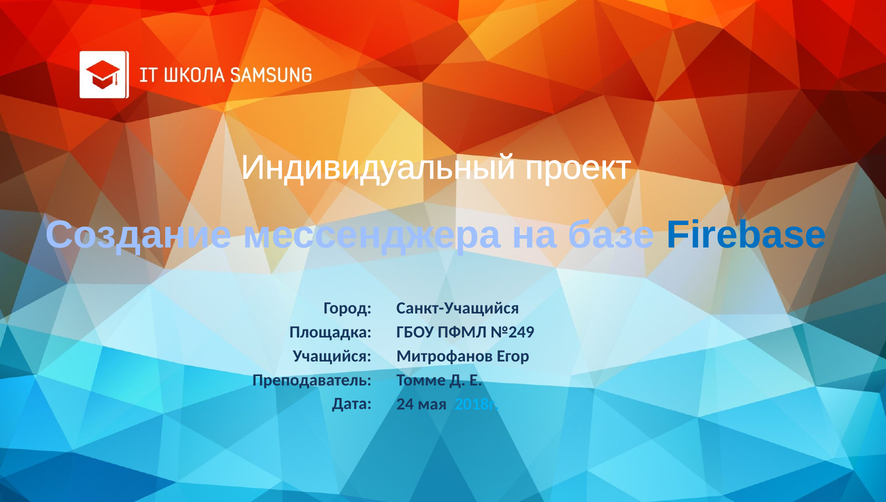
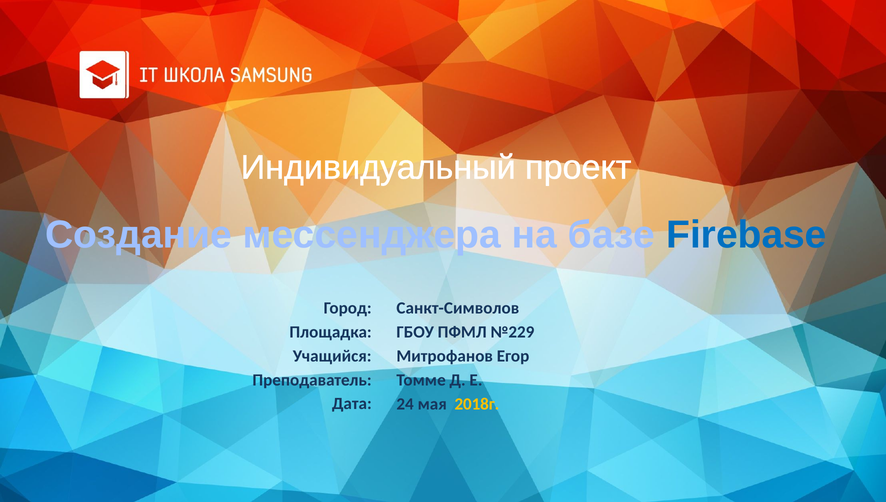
Санкт-Учащийся: Санкт-Учащийся -> Санкт-Символов (458, 309)
№249: №249 -> №229 (512, 332)
2018г colour: light blue -> yellow (477, 404)
